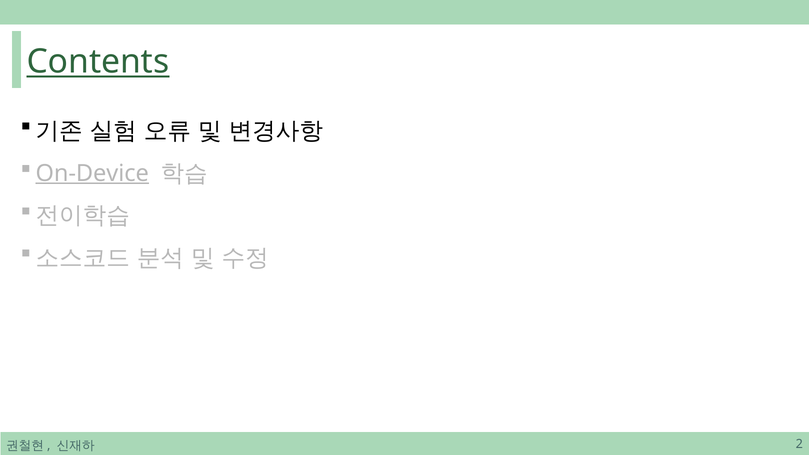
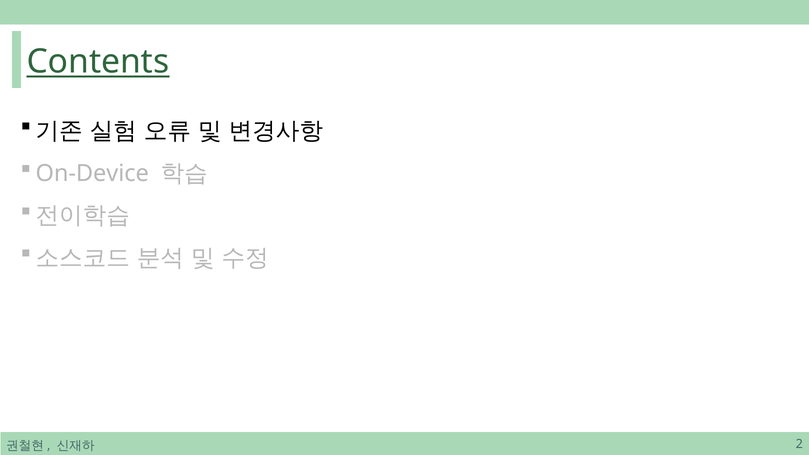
On-Device underline: present -> none (92, 173)
